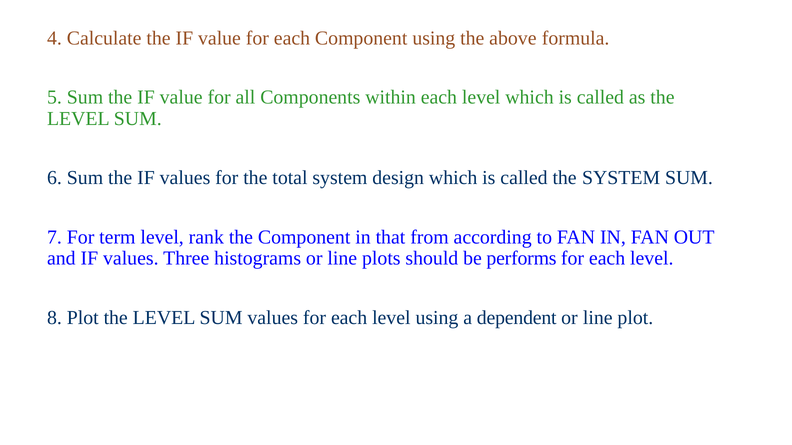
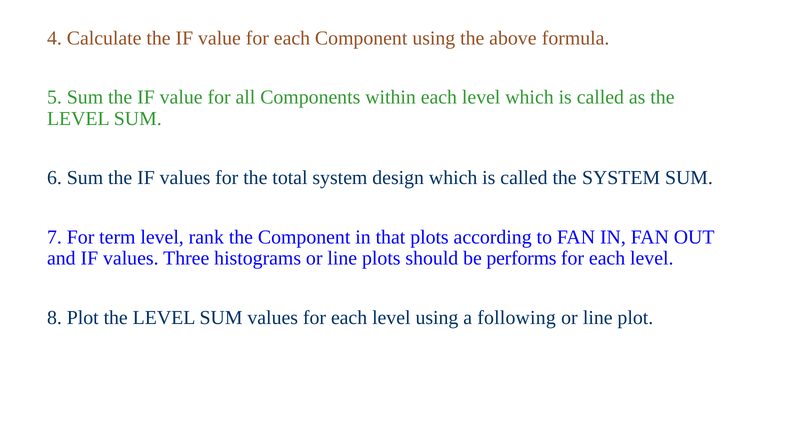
that from: from -> plots (429, 237)
dependent: dependent -> following (517, 318)
